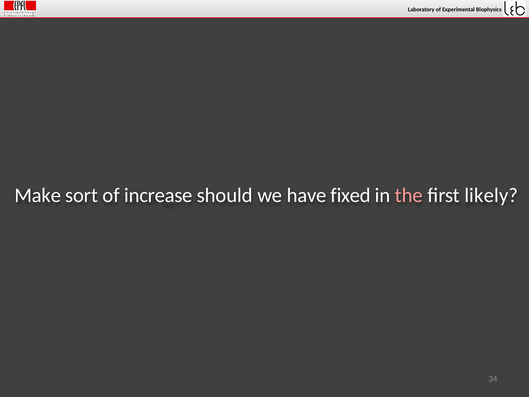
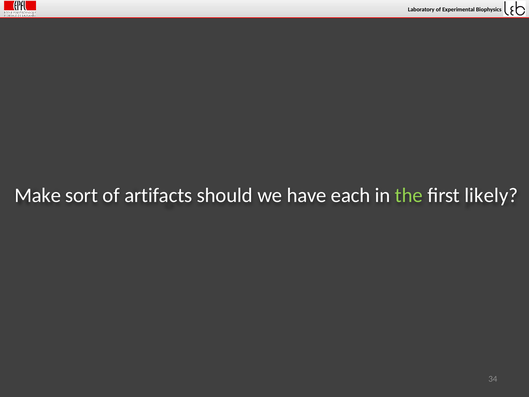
increase: increase -> artifacts (158, 195)
fixed: fixed -> each (351, 195)
the colour: pink -> light green (409, 195)
